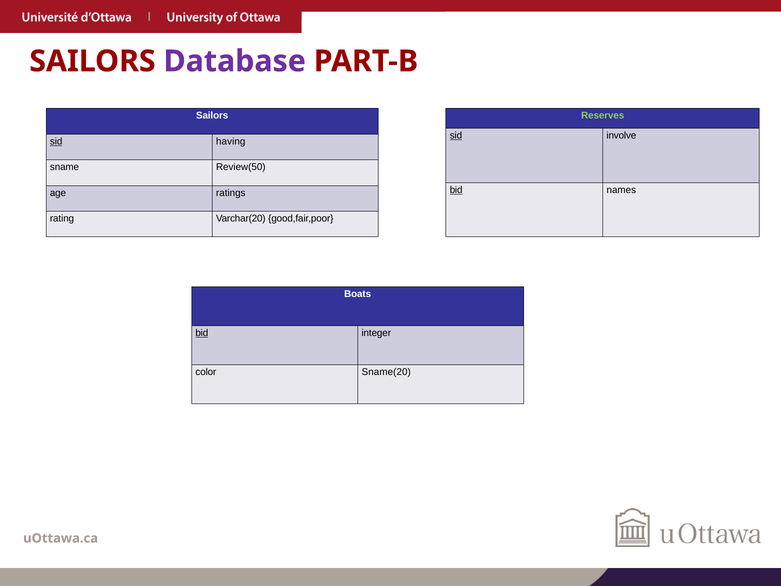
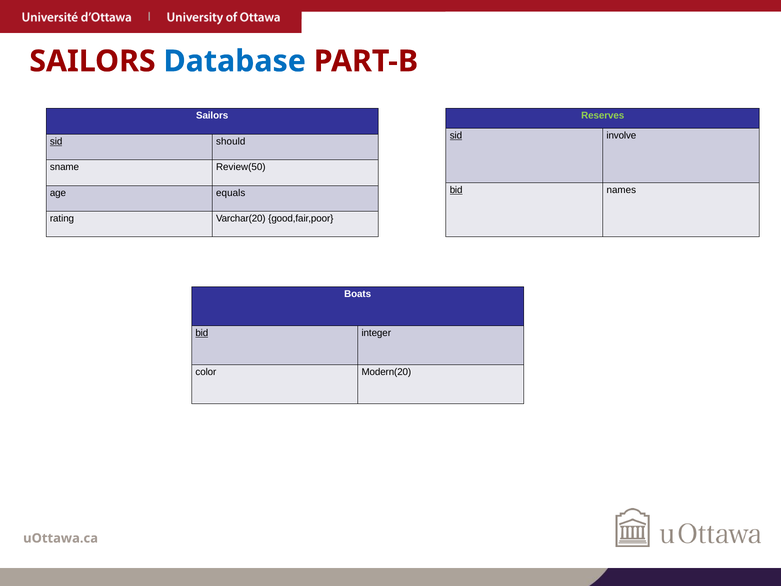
Database colour: purple -> blue (235, 61)
having: having -> should (231, 141)
ratings: ratings -> equals (231, 193)
Sname(20: Sname(20 -> Modern(20 (386, 372)
